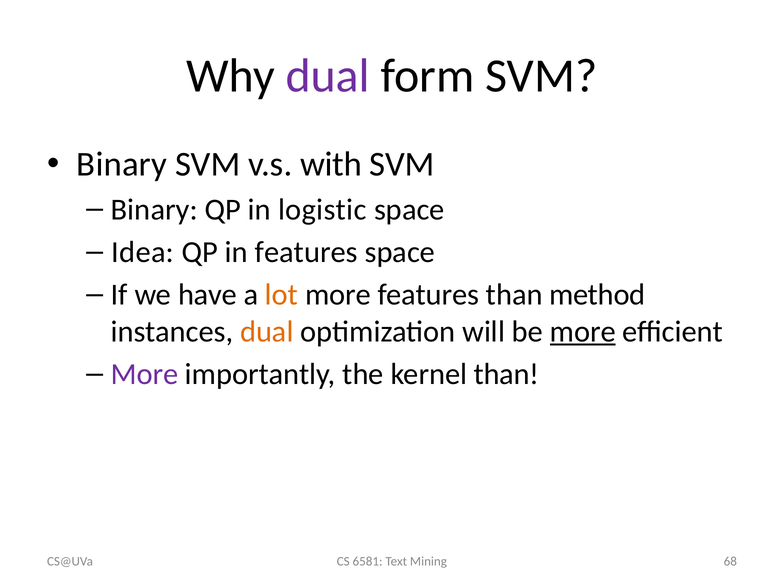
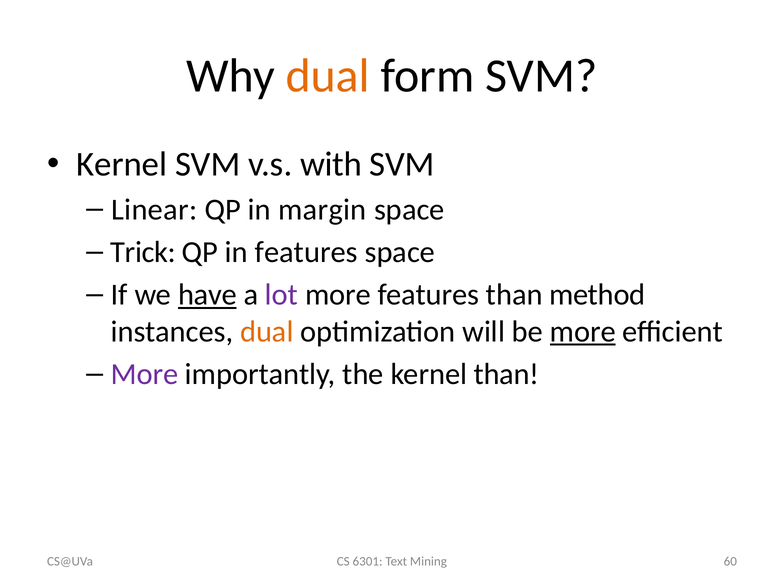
dual colour: purple -> orange (328, 76)
Binary: Binary -> Kernel (122, 164)
Binary: Binary -> Linear (154, 209)
logistic: logistic -> margin (322, 209)
Idea: Idea -> Trick (143, 252)
have underline: none -> present (207, 295)
lot colour: orange -> purple (282, 295)
6581: 6581 -> 6301 (368, 561)
68: 68 -> 60 (730, 561)
